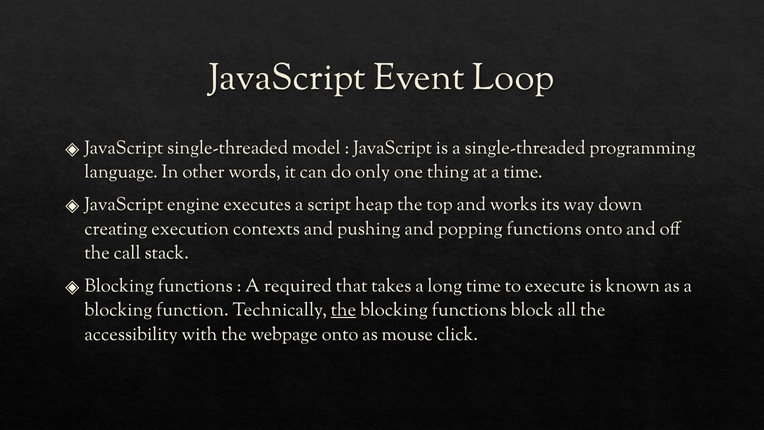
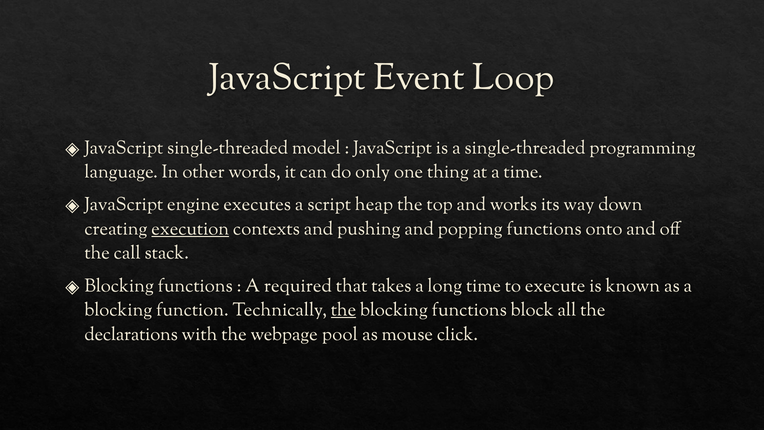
execution underline: none -> present (190, 229)
accessibility: accessibility -> declarations (131, 334)
webpage onto: onto -> pool (340, 334)
